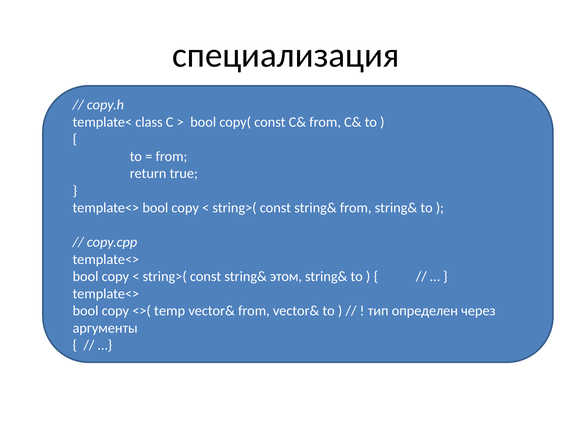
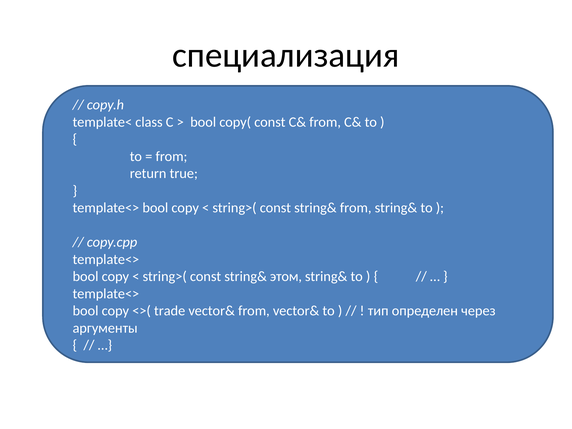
temp: temp -> trade (170, 311)
